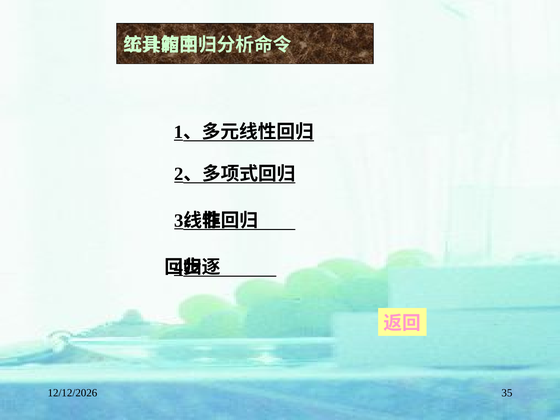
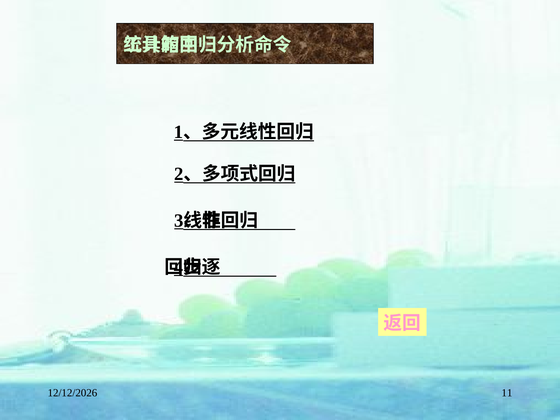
35: 35 -> 11 (507, 393)
